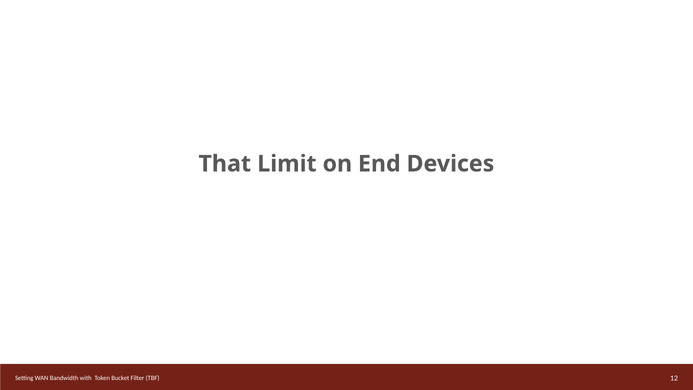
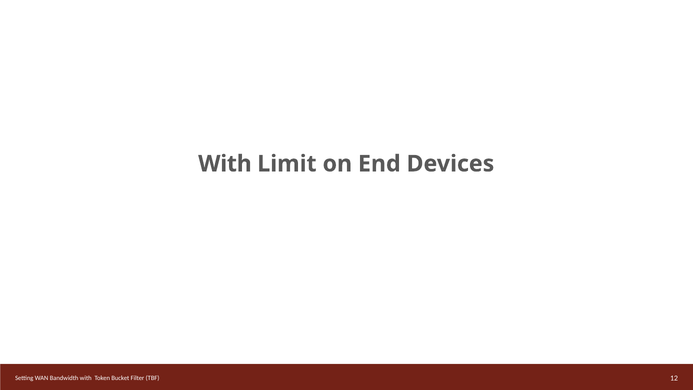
That: That -> With (225, 164)
